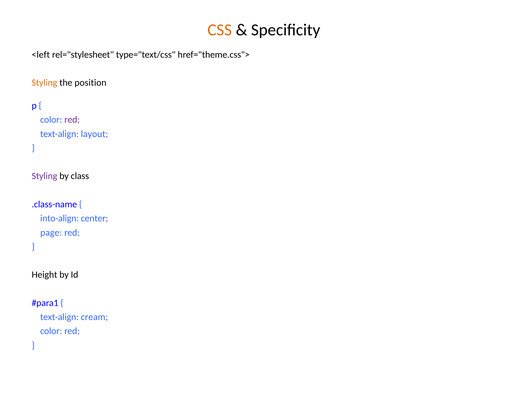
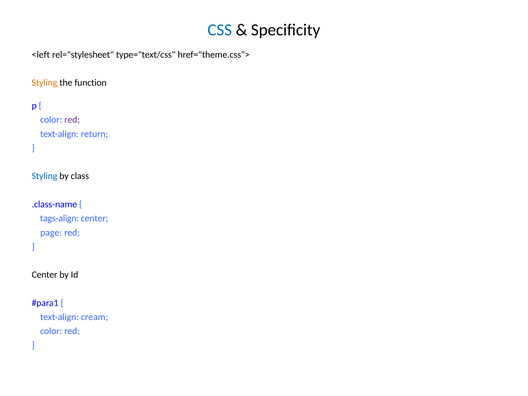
CSS colour: orange -> blue (220, 30)
position: position -> function (91, 83)
layout: layout -> return (94, 134)
Styling colour: purple -> blue (44, 176)
into-align: into-align -> tags-align (60, 218)
Height: Height -> Center (45, 275)
